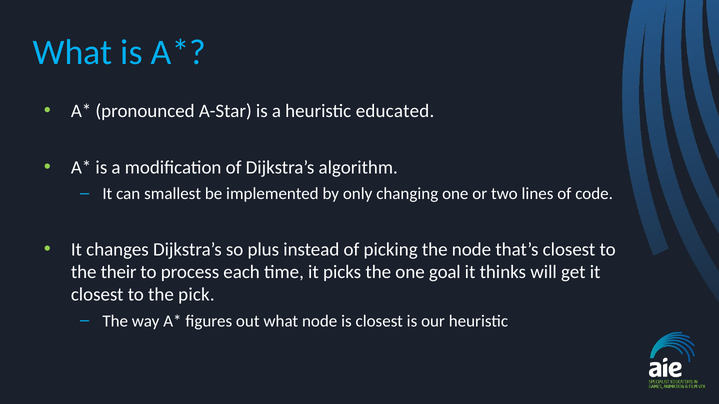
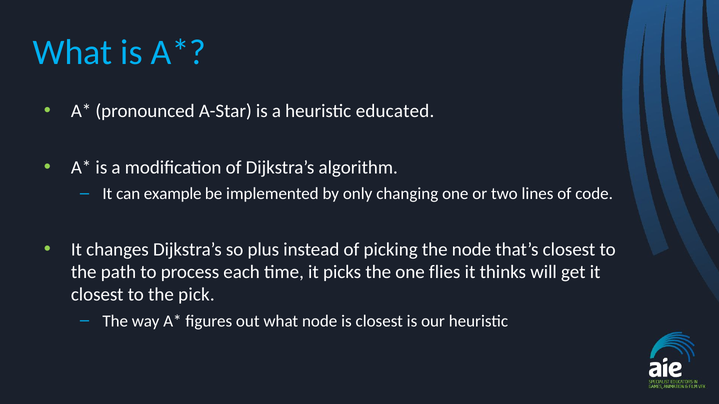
smallest: smallest -> example (173, 194)
their: their -> path (118, 272)
goal: goal -> flies (445, 272)
